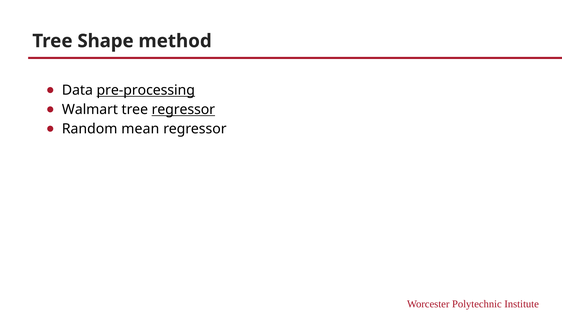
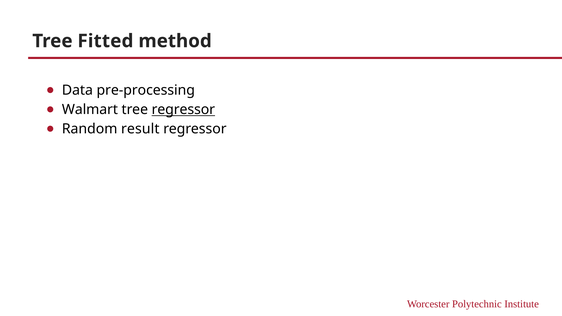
Shape: Shape -> Fitted (105, 41)
pre-processing underline: present -> none (146, 90)
mean: mean -> result (140, 129)
